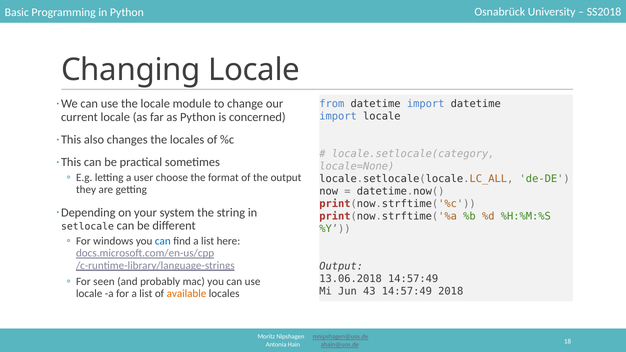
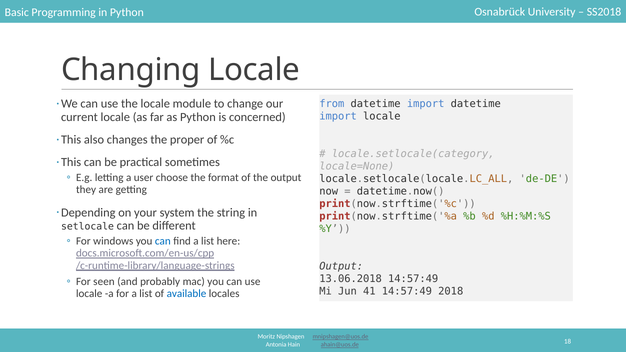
the locales: locales -> proper (187, 140)
43: 43 -> 41 (369, 292)
available colour: orange -> blue (186, 293)
